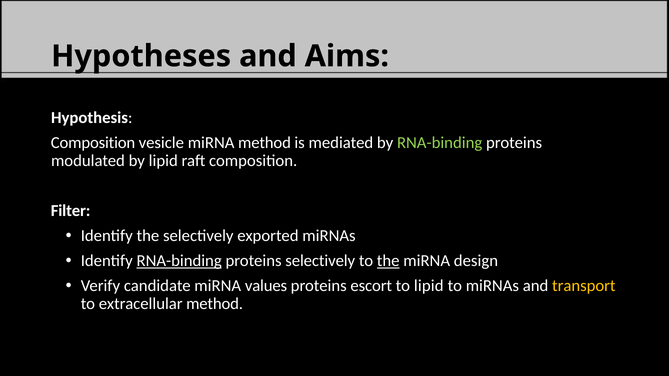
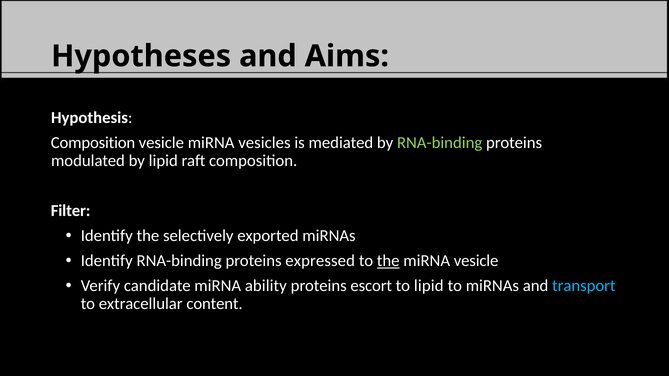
miRNA method: method -> vesicles (264, 143)
RNA-binding underline: present -> none (179, 261)
proteins selectively: selectively -> expressed (320, 261)
miRNA design: design -> vesicle (476, 261)
values: values -> ability (266, 286)
transport colour: yellow -> light blue (584, 286)
extracellular method: method -> content (215, 304)
